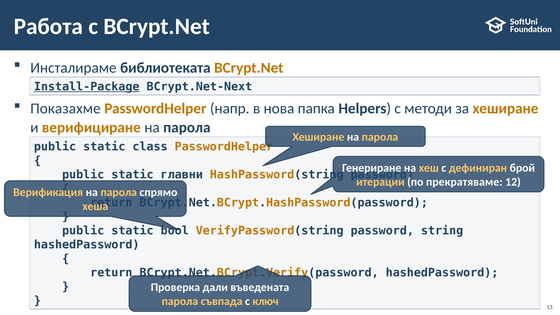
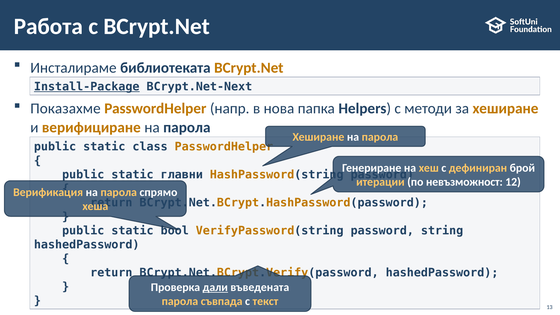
прекратяваме: прекратяваме -> невъзможност (464, 182)
дали underline: none -> present (215, 287)
ключ: ключ -> текст (265, 301)
